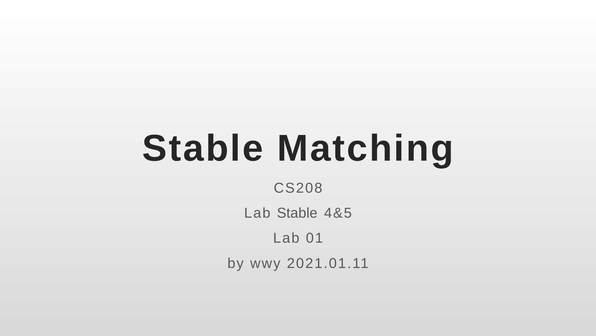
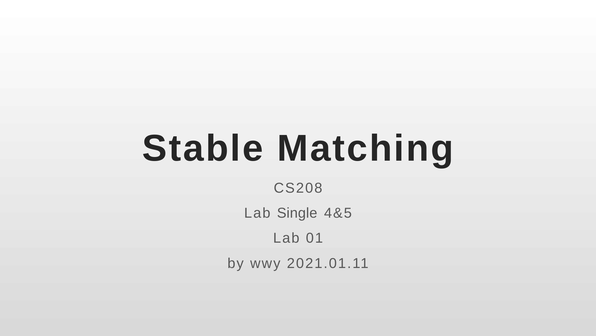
Lab Stable: Stable -> Single (297, 213)
